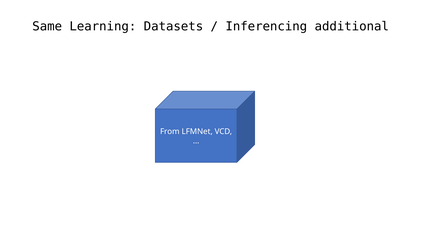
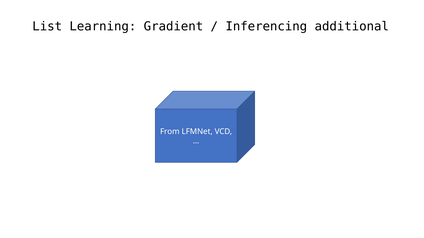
Same: Same -> List (47, 27)
Datasets: Datasets -> Gradient (173, 27)
